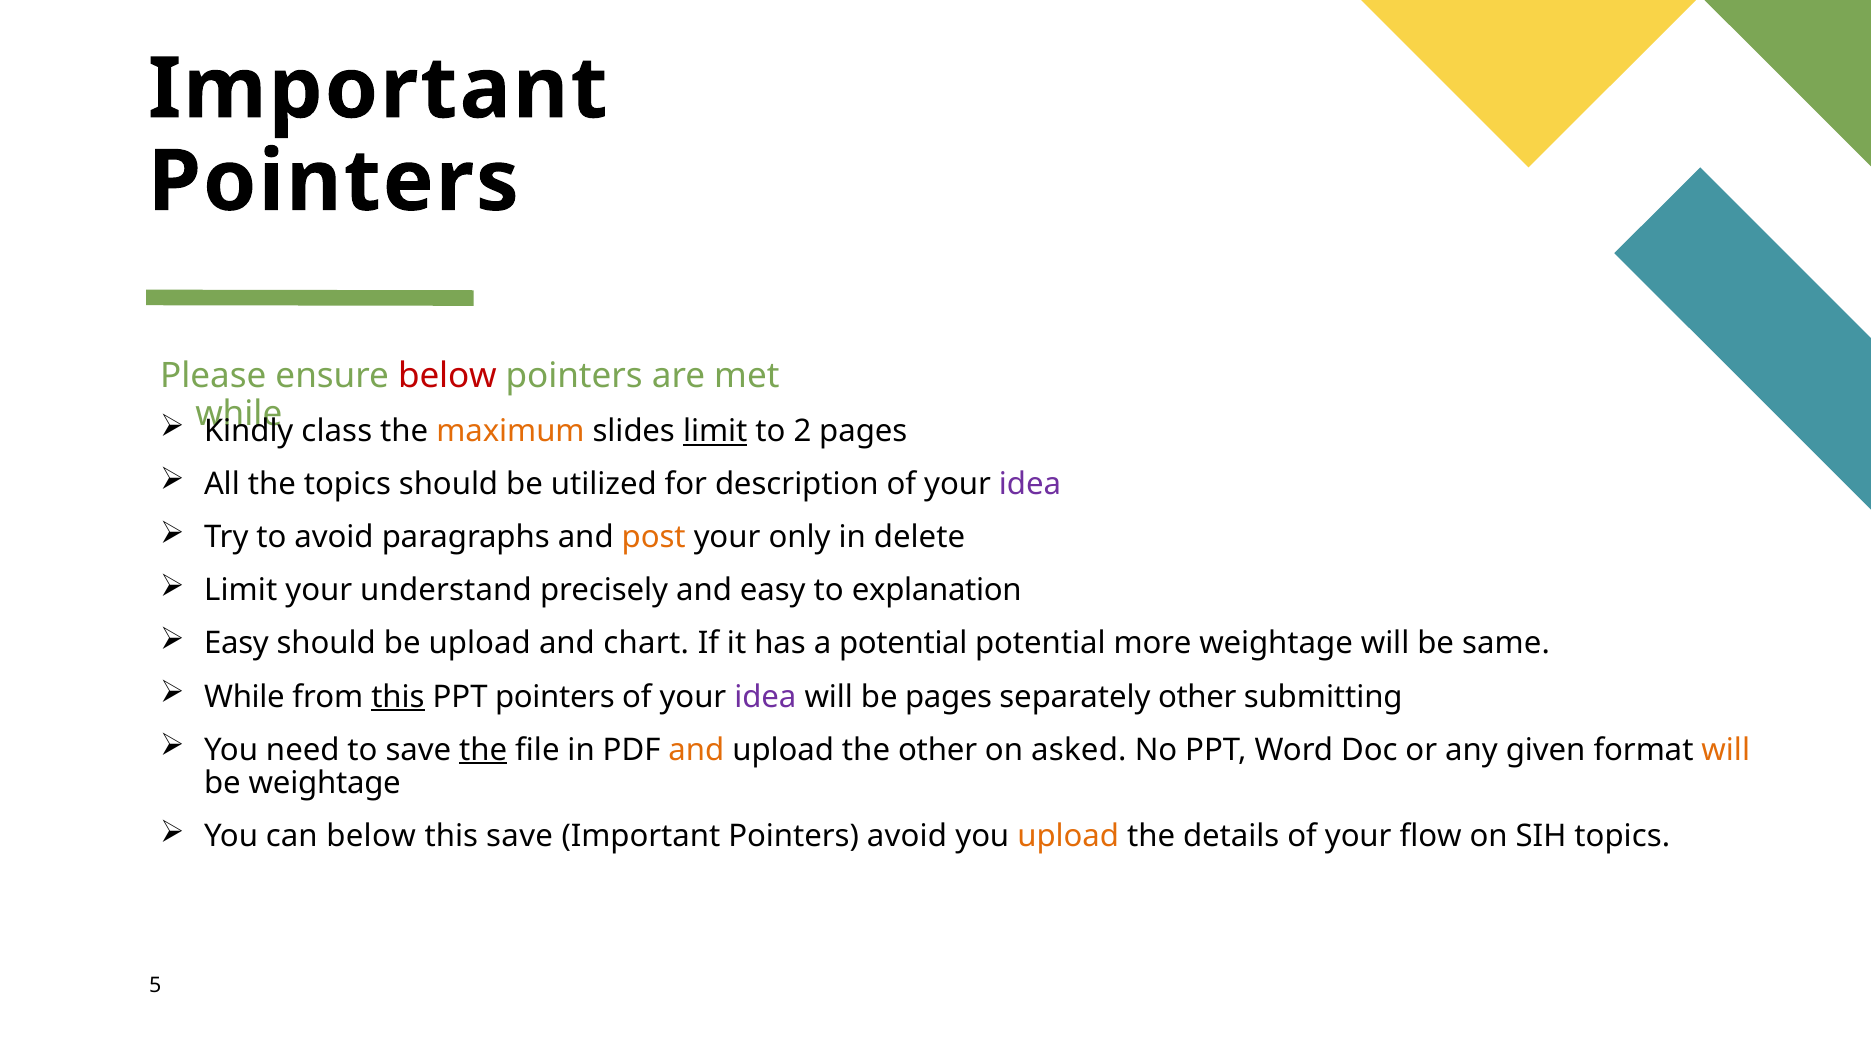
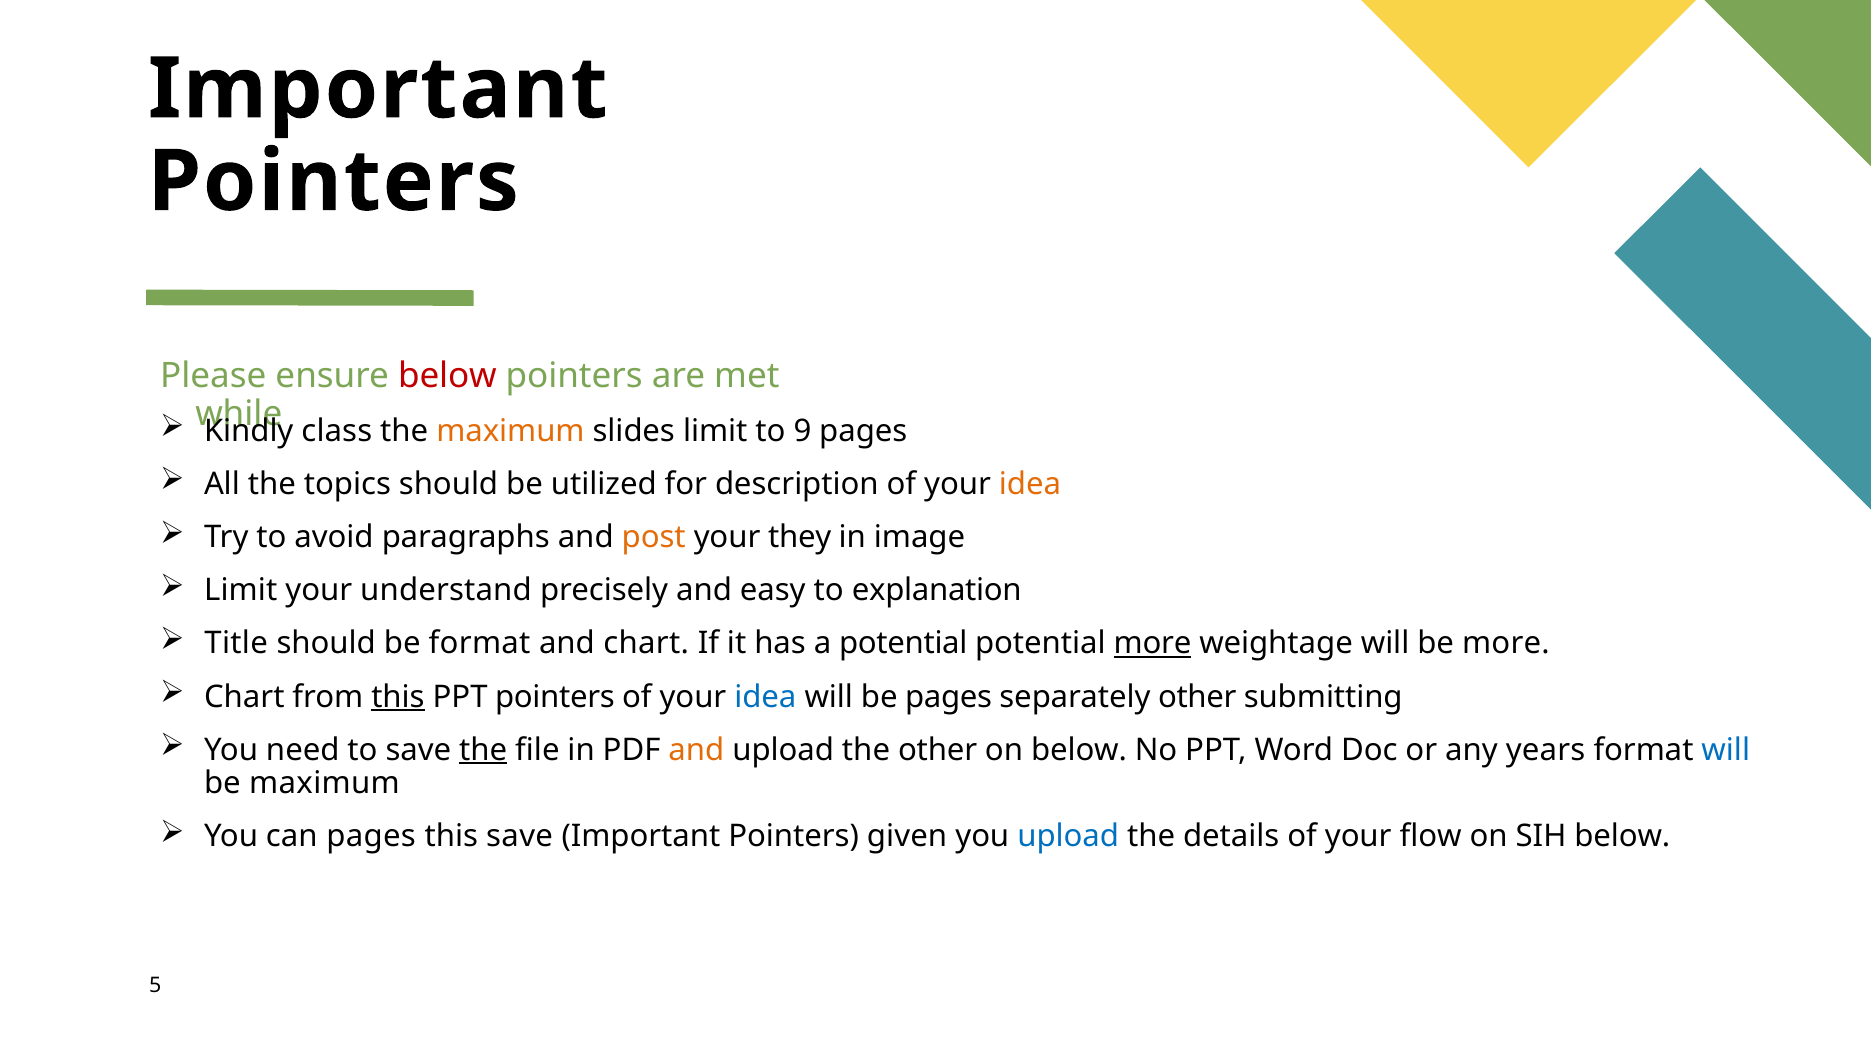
limit underline: present -> none (715, 431)
2: 2 -> 9 (802, 431)
idea colour: purple -> orange (1030, 484)
only: only -> they (800, 538)
delete: delete -> image (920, 538)
Easy: Easy -> Title (236, 644)
be upload: upload -> format (480, 644)
more underline: none -> present (1153, 644)
be same: same -> more (1506, 644)
While: While -> Chart (244, 697)
idea colour: purple -> blue (765, 697)
on asked: asked -> below (1079, 750)
given: given -> years (1546, 750)
will colour: orange -> blue (1726, 750)
be weightage: weightage -> maximum (324, 784)
can below: below -> pages (371, 837)
Pointers avoid: avoid -> given (907, 837)
upload colour: orange -> blue (1068, 837)
SIH topics: topics -> below (1622, 837)
